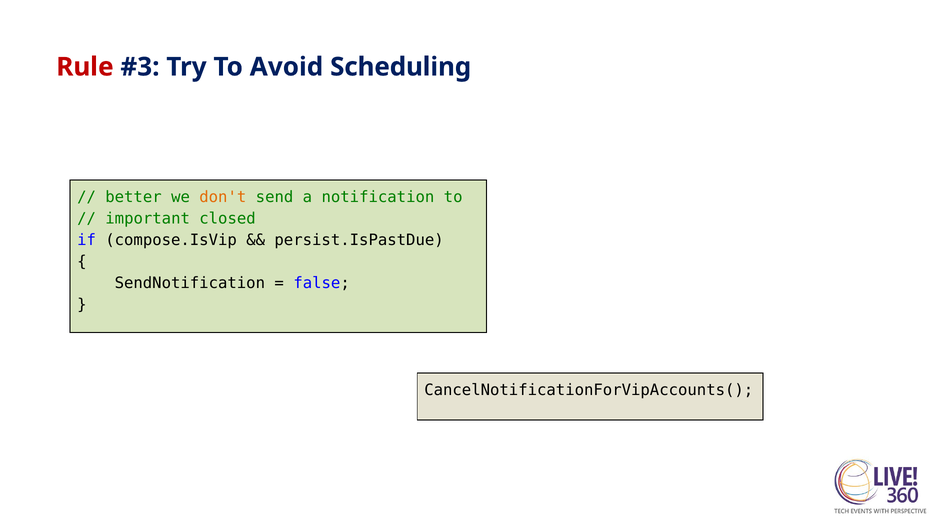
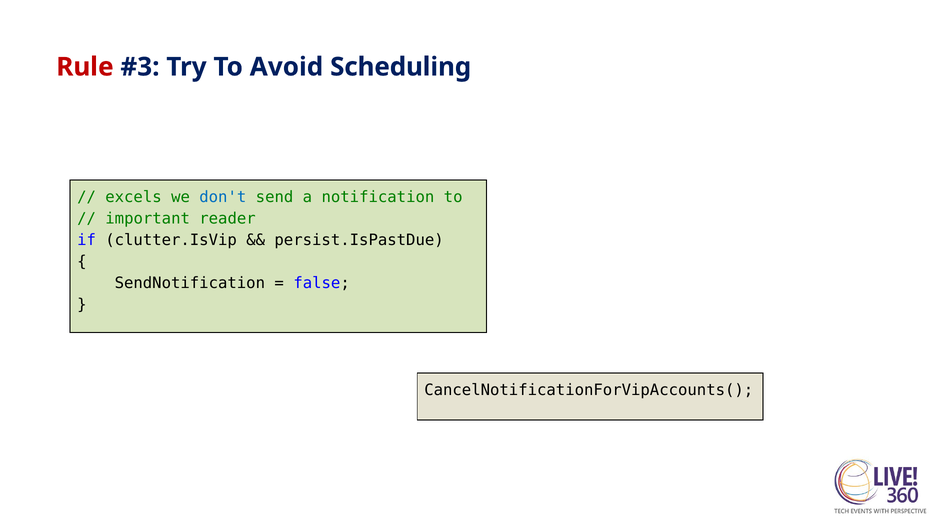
better: better -> excels (134, 197)
don't colour: orange -> blue (223, 197)
closed: closed -> reader (227, 218)
compose.IsVip: compose.IsVip -> clutter.IsVip (171, 240)
